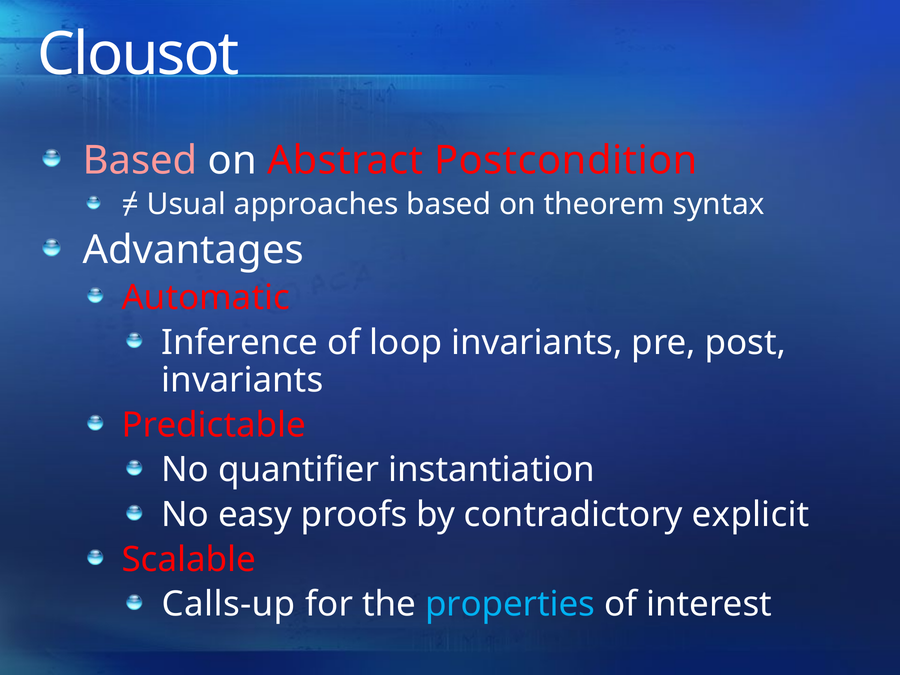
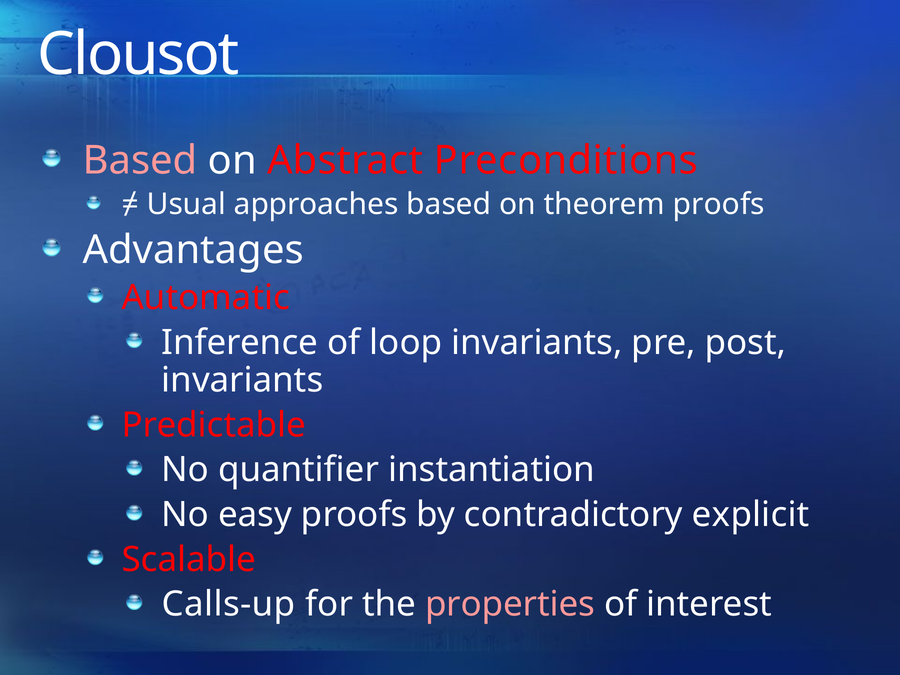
Postcondition: Postcondition -> Preconditions (566, 160)
theorem syntax: syntax -> proofs (719, 204)
properties colour: light blue -> pink (510, 604)
